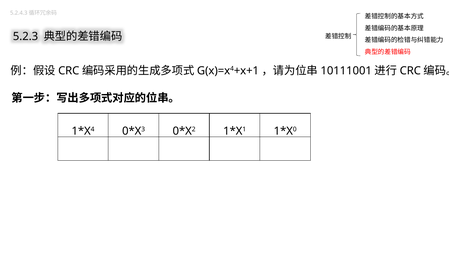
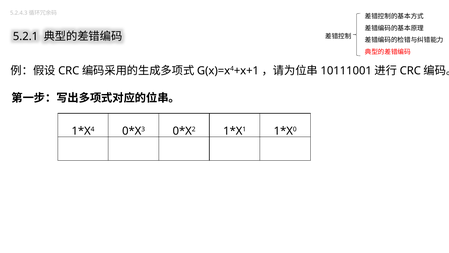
5.2.3: 5.2.3 -> 5.2.1 (25, 36)
